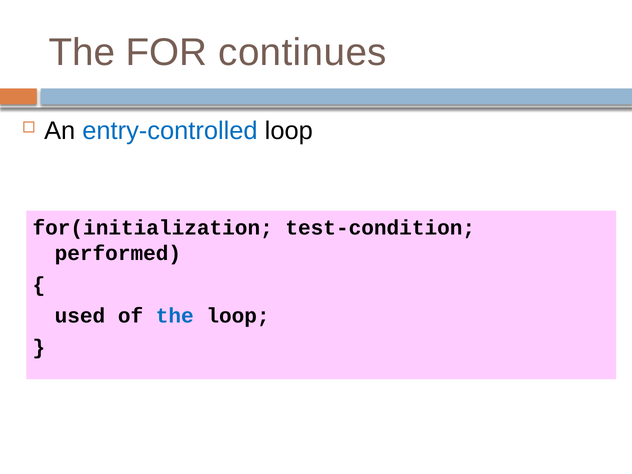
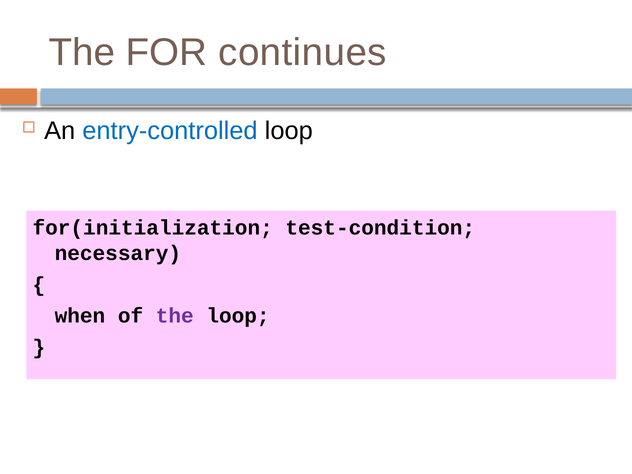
performed: performed -> necessary (118, 253)
used: used -> when (80, 316)
the colour: blue -> purple (175, 316)
